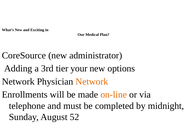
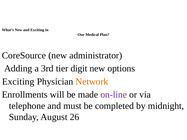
your: your -> digit (79, 69)
Network: Network -> Exciting (18, 82)
on-line colour: orange -> purple (114, 95)
52: 52 -> 26 (74, 117)
